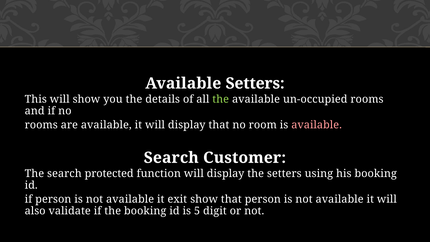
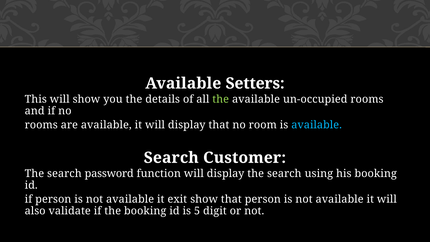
available colour: pink -> light blue (317, 125)
protected: protected -> password (109, 174)
display the setters: setters -> search (284, 174)
